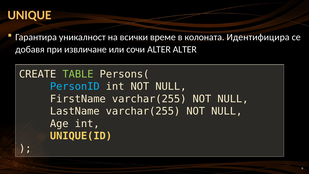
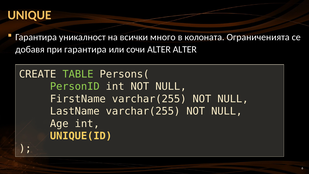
време: време -> много (163, 37)
Идентифицира: Идентифицира -> Ограниченията (258, 37)
при извличане: извличане -> гарантира (85, 49)
PersonID colour: light blue -> light green (75, 86)
